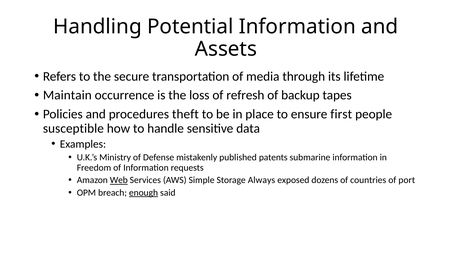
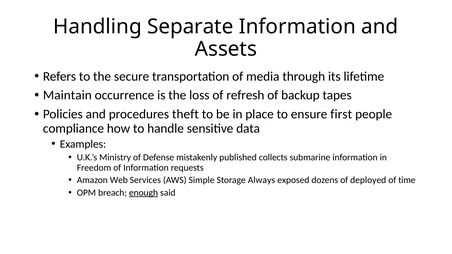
Potential: Potential -> Separate (190, 27)
susceptible: susceptible -> compliance (73, 129)
patents: patents -> collects (273, 158)
Web underline: present -> none (119, 180)
countries: countries -> deployed (368, 180)
port: port -> time (407, 180)
